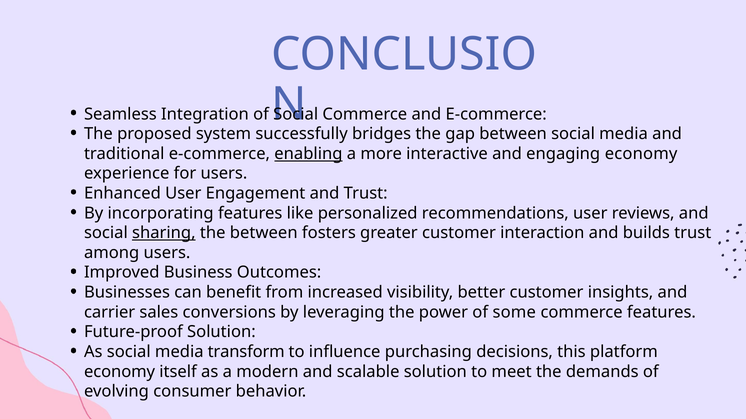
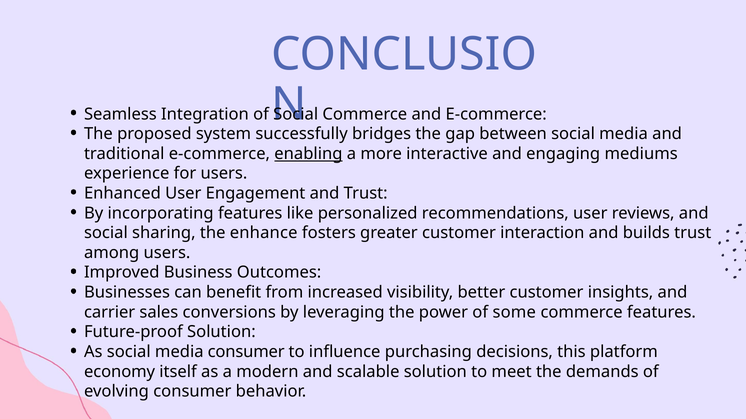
engaging economy: economy -> mediums (641, 154)
sharing underline: present -> none (164, 233)
the between: between -> enhance (264, 233)
media transform: transform -> consumer (246, 352)
